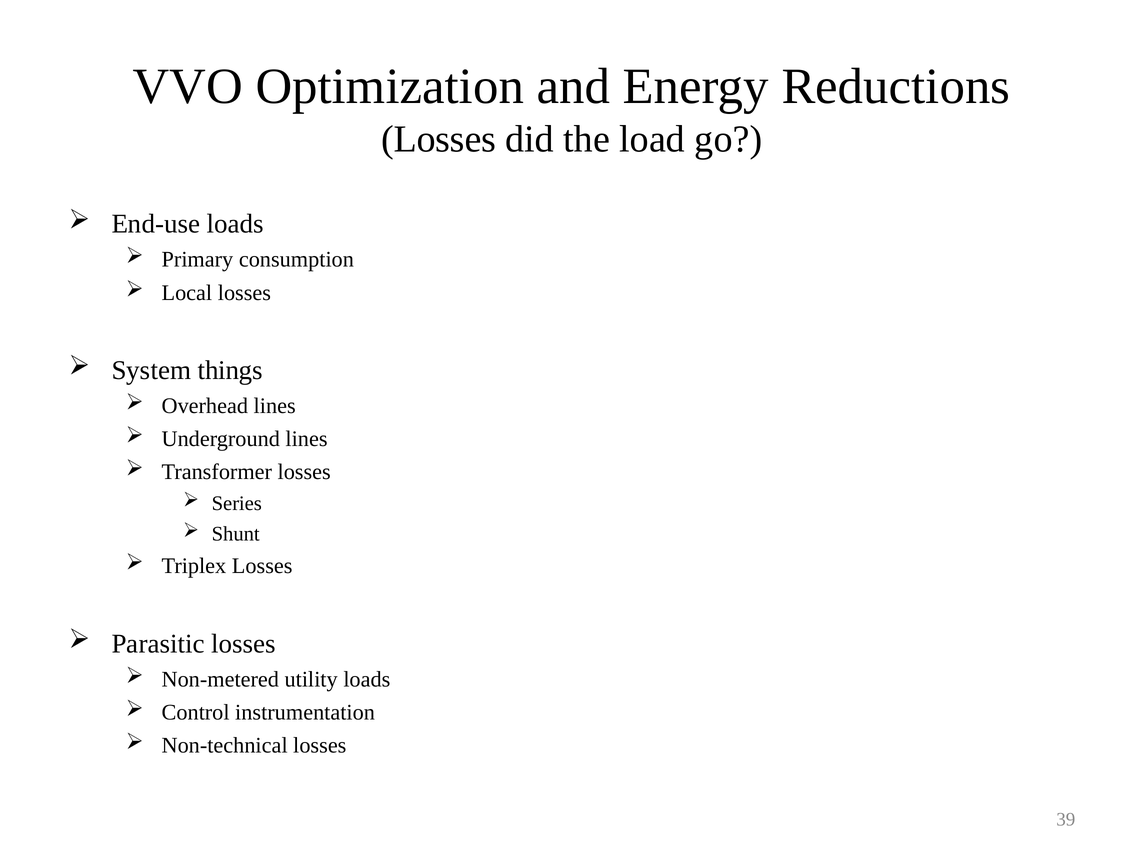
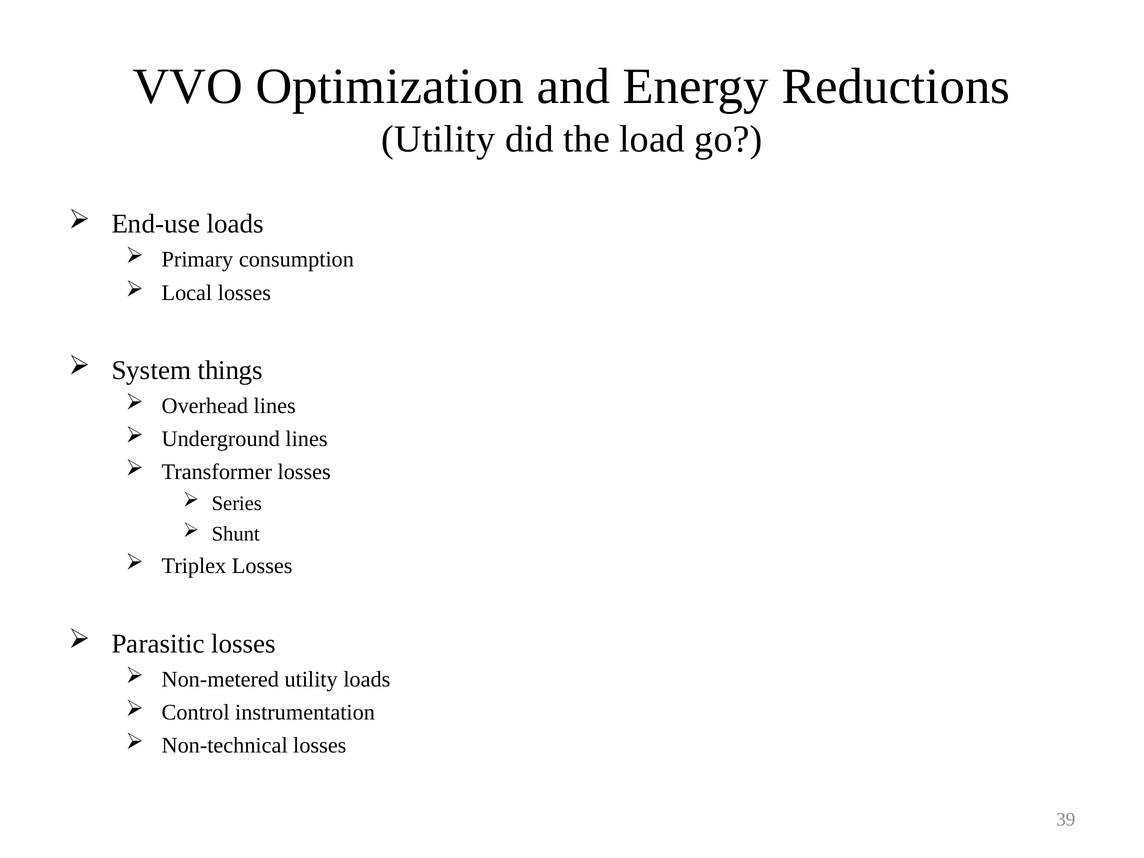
Losses: Losses -> Utility (438, 139)
